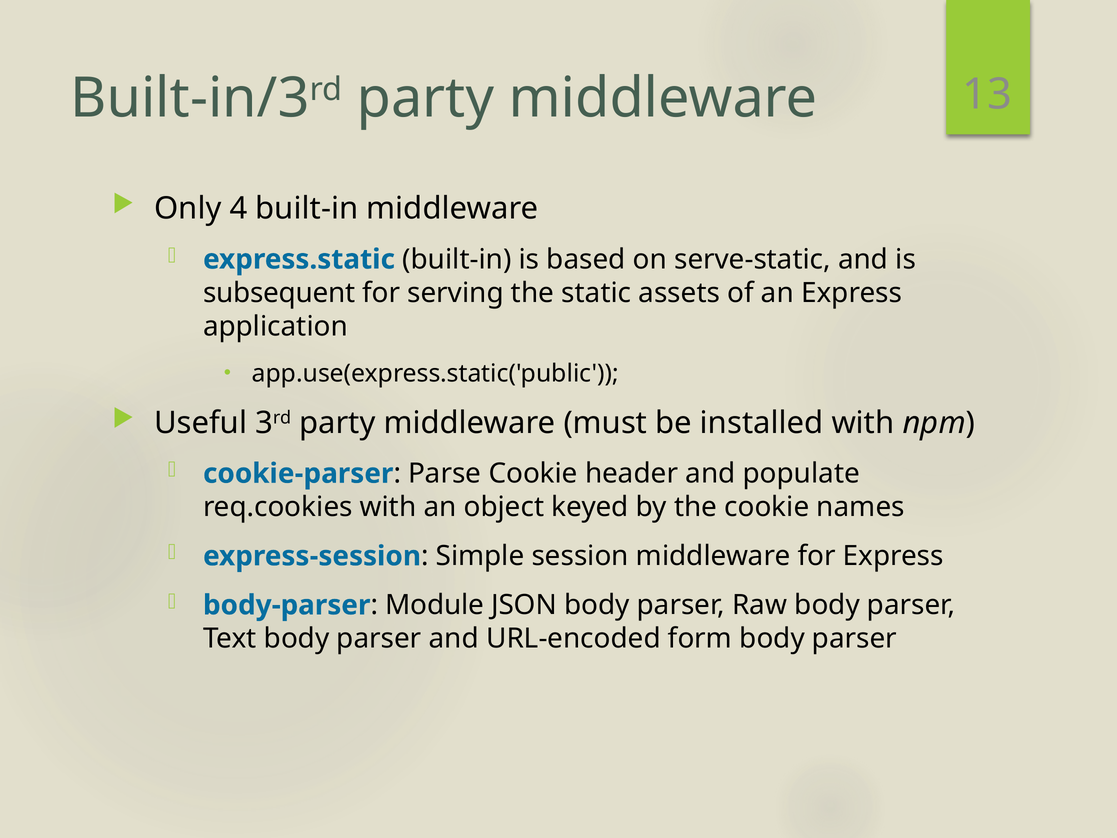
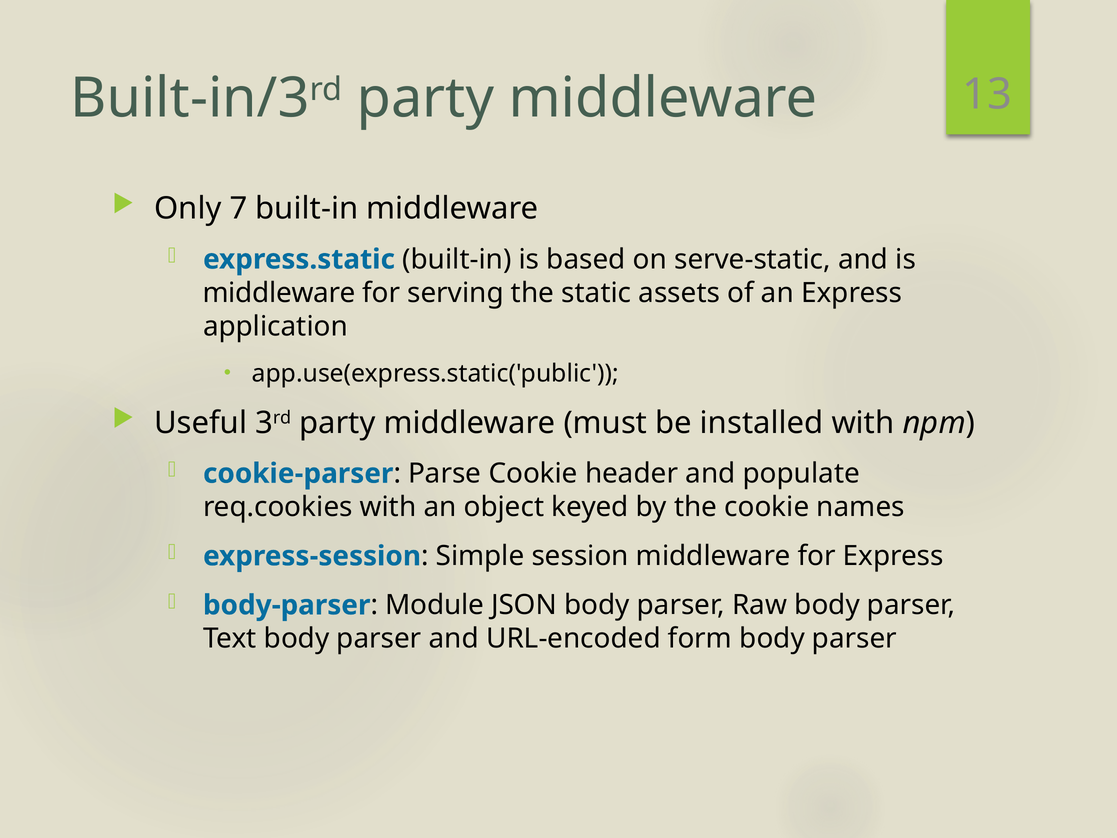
4: 4 -> 7 (239, 209)
subsequent: subsequent -> middleware (279, 293)
